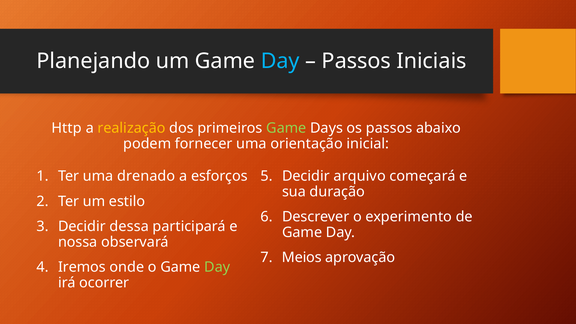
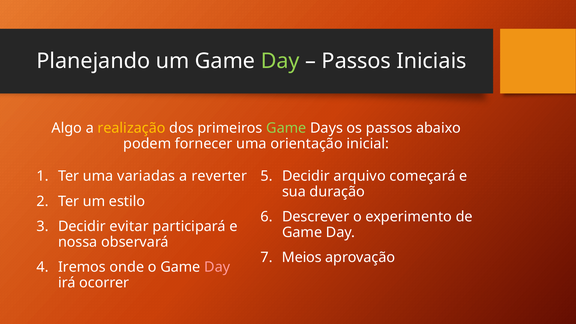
Day colour: light blue -> light green (280, 61)
Http: Http -> Algo (67, 128)
drenado: drenado -> variadas (146, 176)
esforços: esforços -> reverter (219, 176)
dessa: dessa -> evitar (129, 226)
Day colour: light green -> pink (217, 267)
